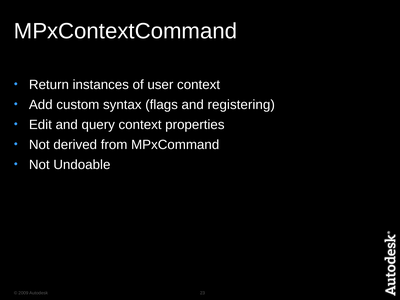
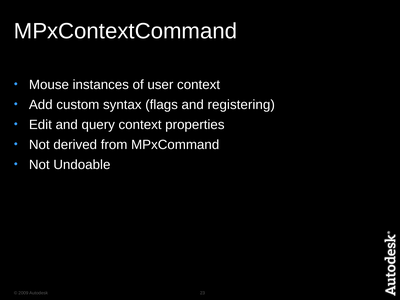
Return: Return -> Mouse (49, 85)
